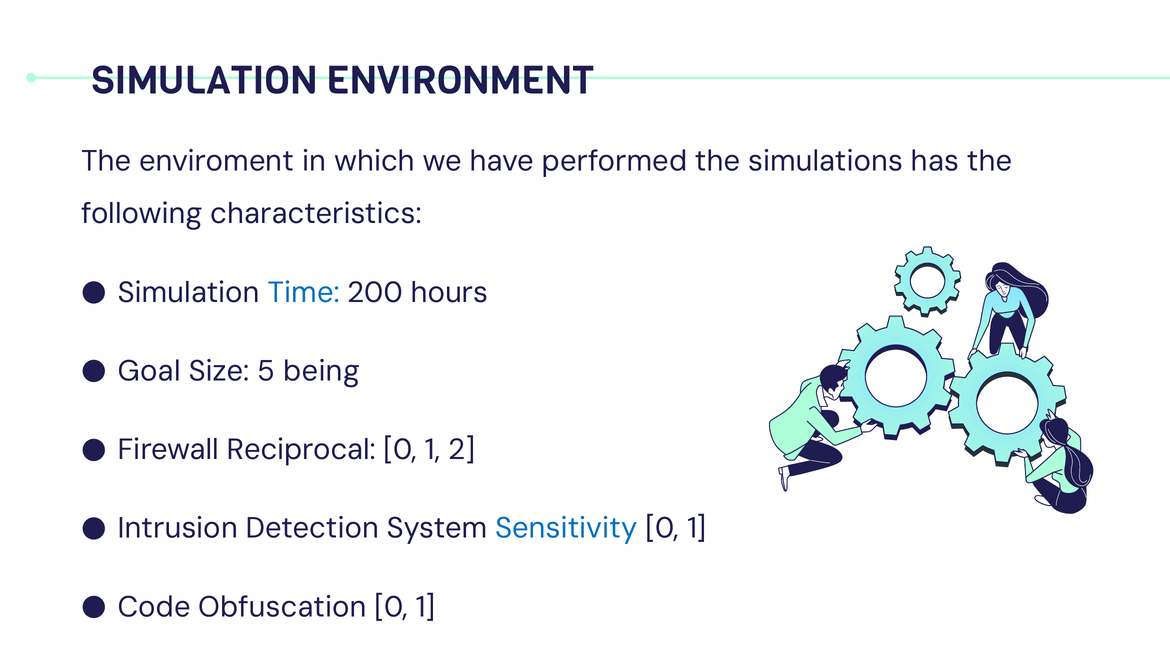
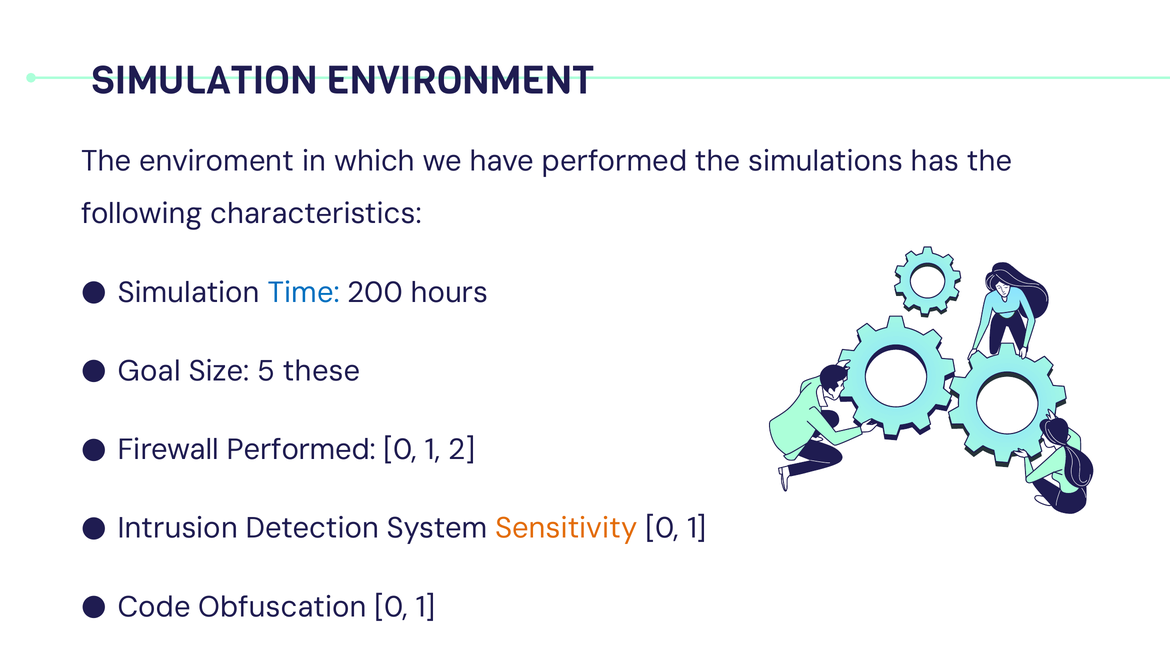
being: being -> these (322, 371)
Firewall Reciprocal: Reciprocal -> Performed (301, 450)
Sensitivity colour: blue -> orange (566, 528)
